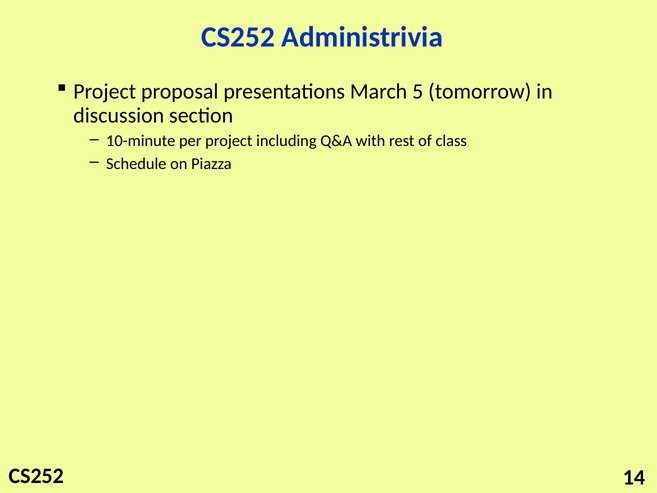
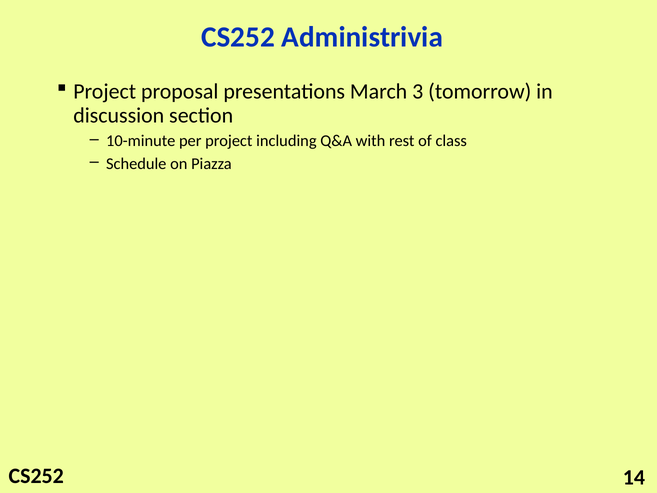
5: 5 -> 3 (418, 92)
